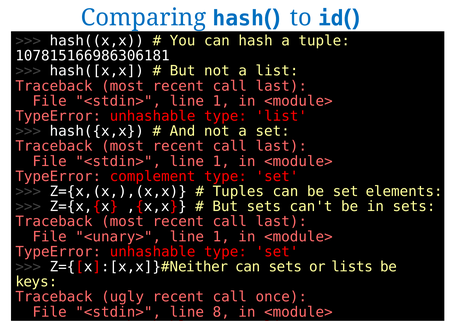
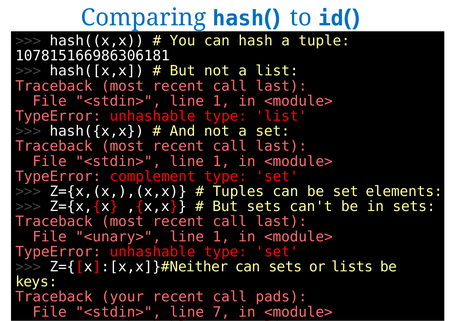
ugly: ugly -> your (123, 297)
once: once -> pads (281, 297)
8: 8 -> 7 (221, 312)
